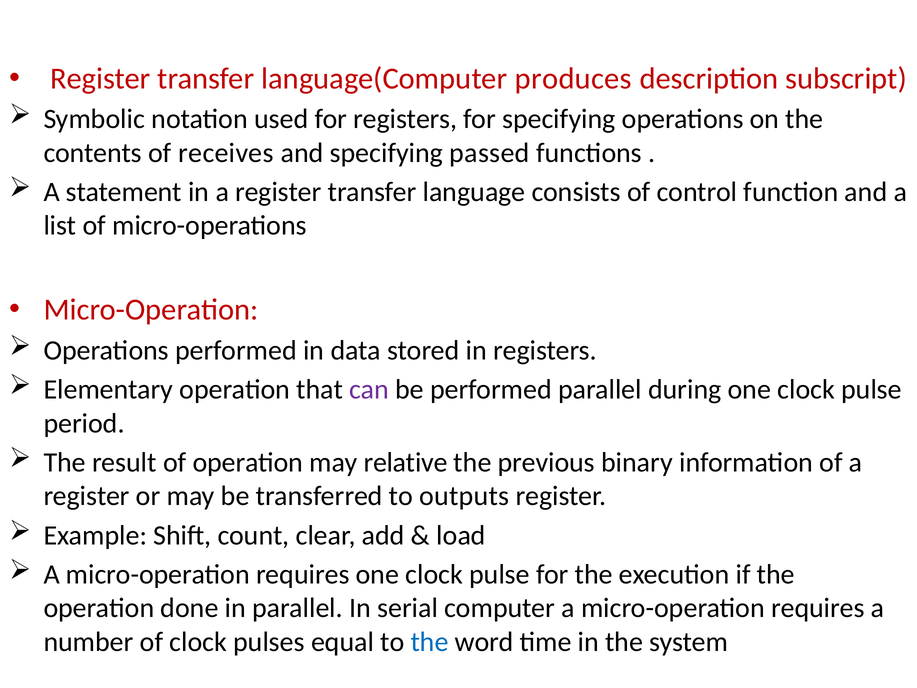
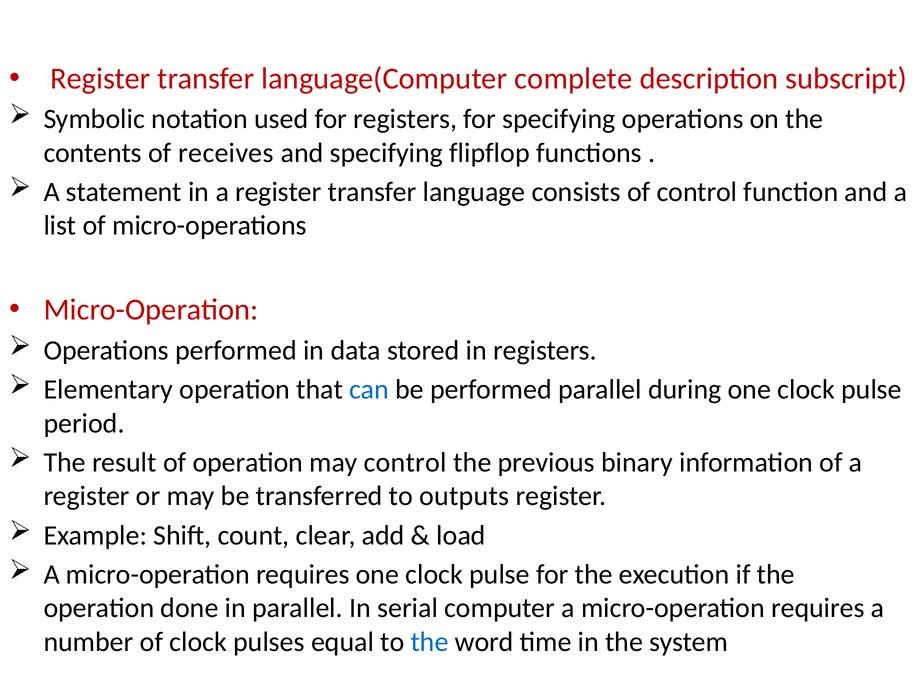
produces: produces -> complete (573, 79)
passed: passed -> flipflop (490, 153)
can colour: purple -> blue (369, 390)
may relative: relative -> control (405, 462)
